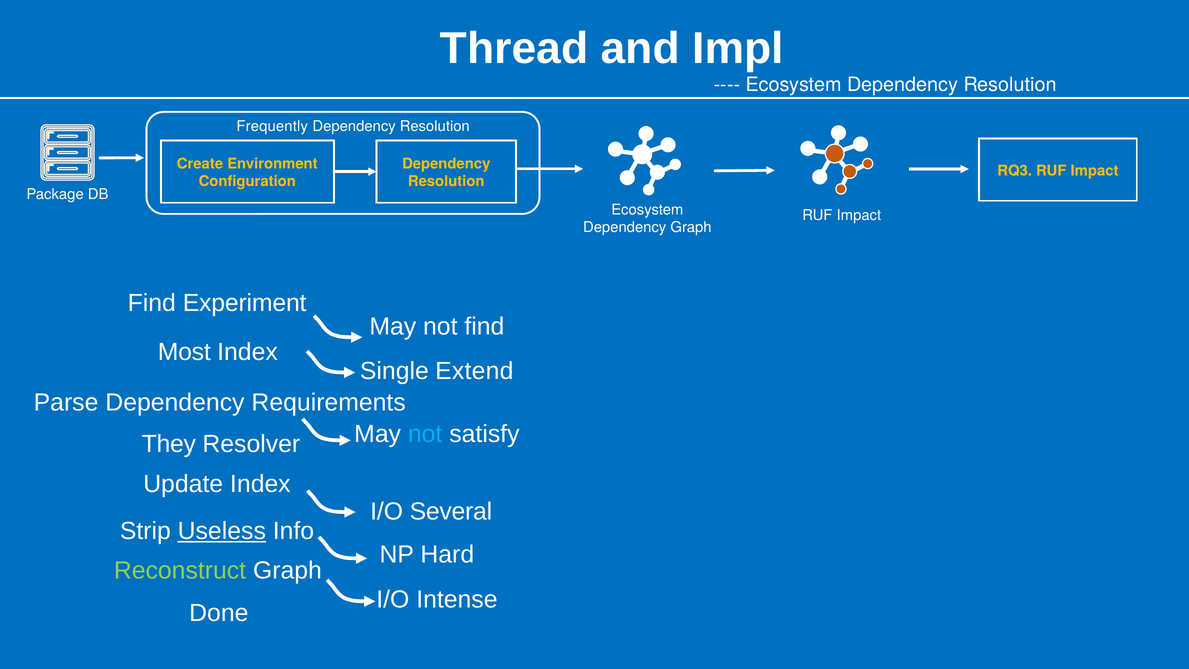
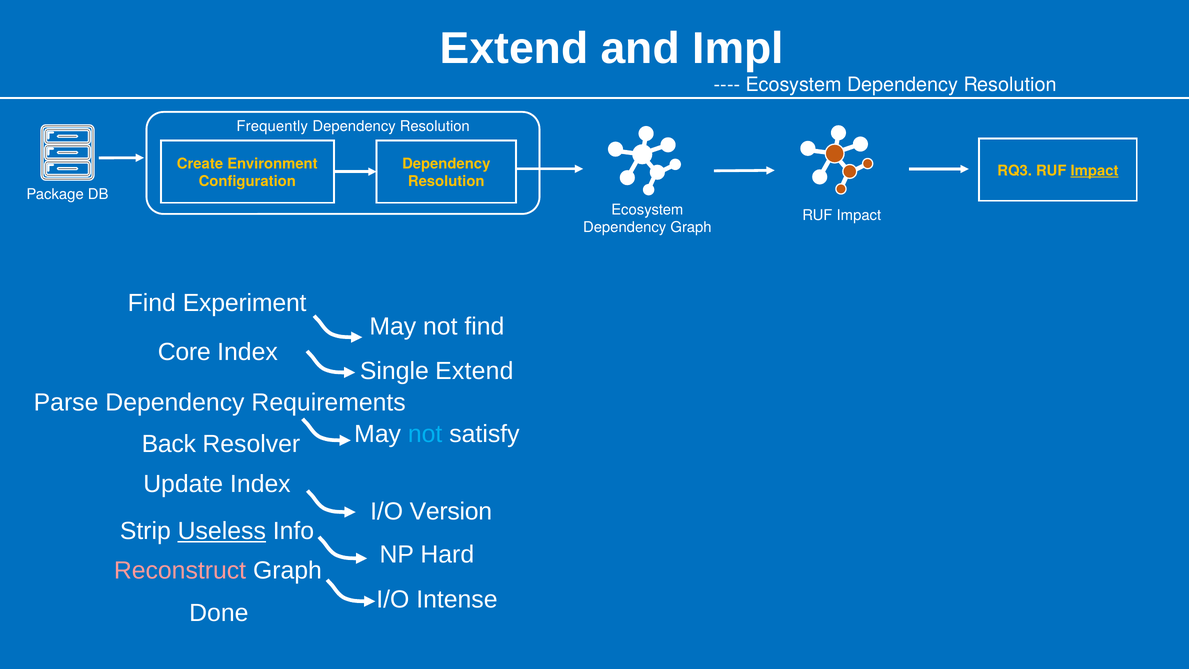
Thread: Thread -> Extend (514, 49)
Impact underline: none -> present (1095, 171)
Most: Most -> Core (184, 352)
They: They -> Back (169, 444)
Several: Several -> Version (451, 512)
Reconstruct colour: light green -> pink (180, 570)
